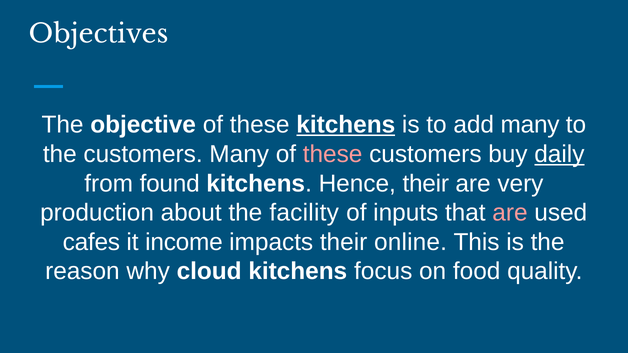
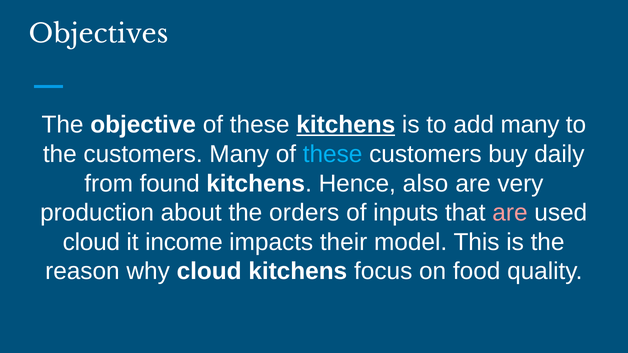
these colour: pink -> light blue (333, 154)
daily underline: present -> none (559, 154)
Hence their: their -> also (426, 184)
facility: facility -> orders (304, 213)
cafes: cafes -> cloud (91, 242)
online: online -> model (411, 242)
